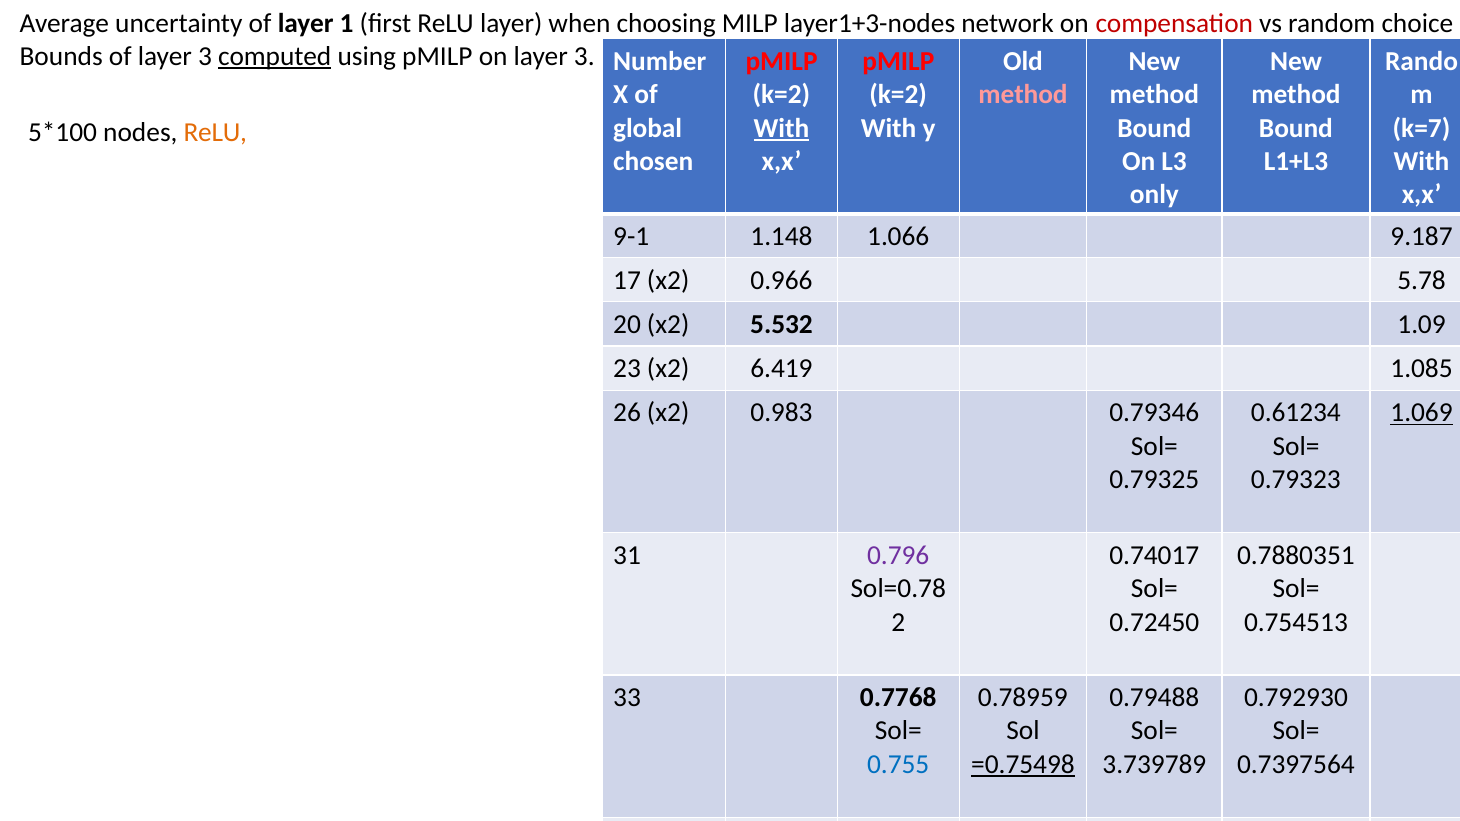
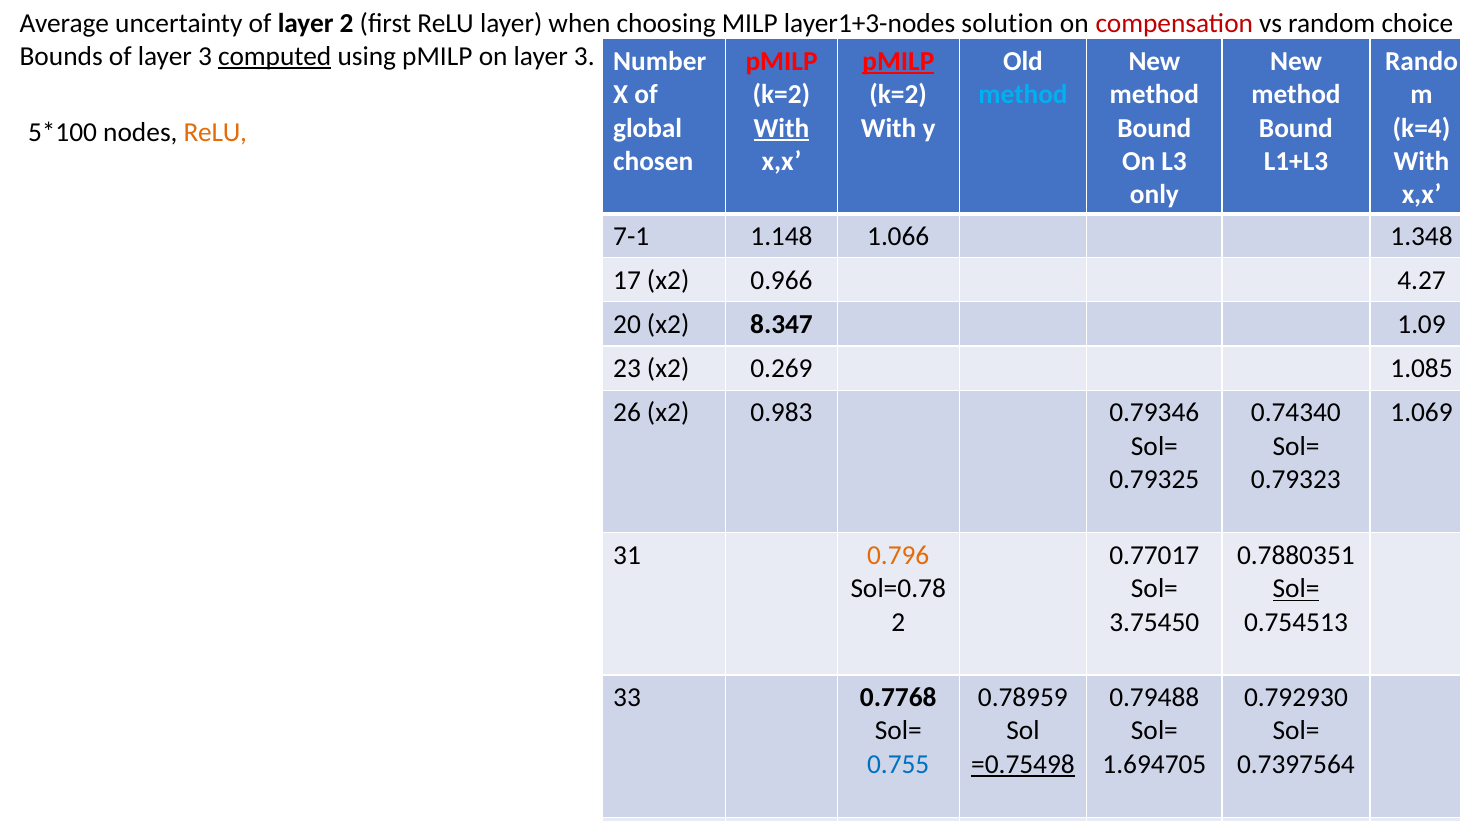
layer 1: 1 -> 2 (347, 24)
network: network -> solution (1007, 24)
pMILP underline: none -> present (898, 61)
method colour: pink -> light blue (1023, 95)
k=7: k=7 -> k=4 (1422, 128)
9-1: 9-1 -> 7-1 (631, 236)
9.187: 9.187 -> 1.348 (1422, 236)
5.78: 5.78 -> 4.27 (1422, 280)
5.532: 5.532 -> 8.347 (782, 324)
6.419: 6.419 -> 0.269 (781, 369)
0.61234: 0.61234 -> 0.74340 (1296, 413)
1.069 underline: present -> none (1422, 413)
0.796 colour: purple -> orange (898, 555)
0.74017: 0.74017 -> 0.77017 (1154, 555)
Sol= underline: none -> present (1296, 589)
0.72450: 0.72450 -> 3.75450 (1154, 622)
3.739789: 3.739789 -> 1.694705 (1154, 765)
